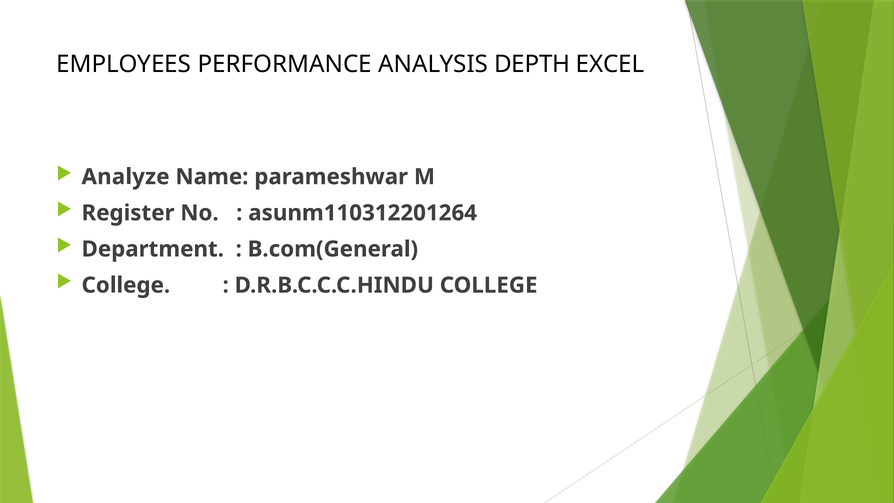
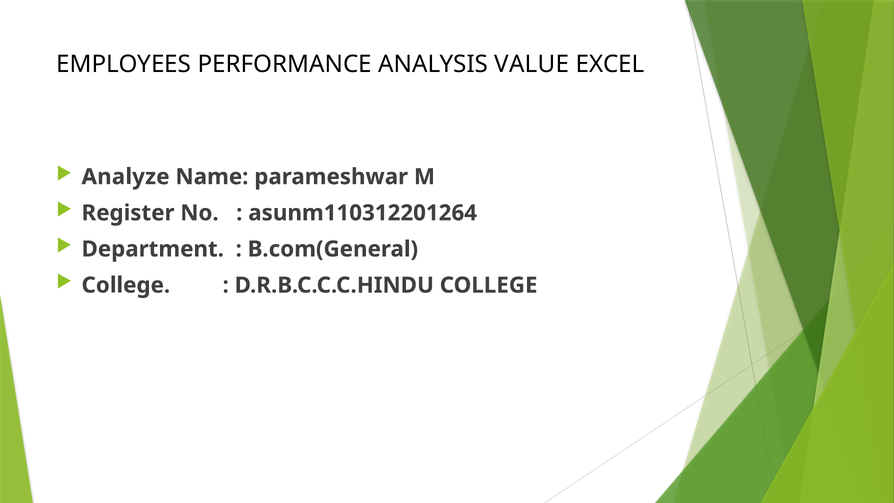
DEPTH: DEPTH -> VALUE (532, 64)
